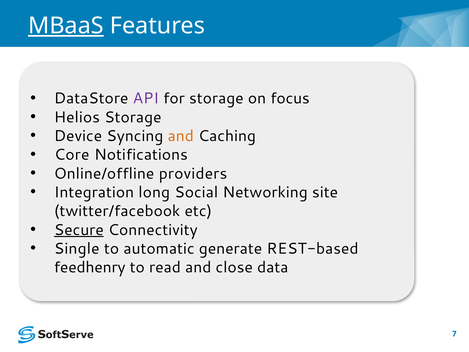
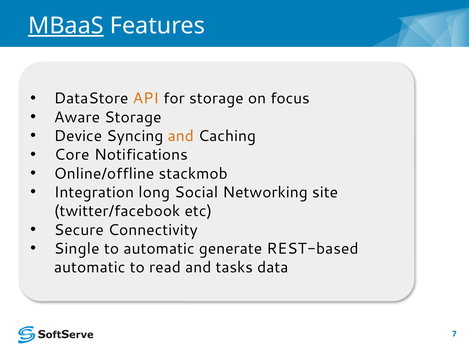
API colour: purple -> orange (146, 98)
Helios: Helios -> Aware (77, 117)
providers: providers -> stackmob (193, 173)
Secure underline: present -> none (79, 230)
feedhenry: feedhenry -> automatic (90, 267)
close: close -> tasks (234, 267)
